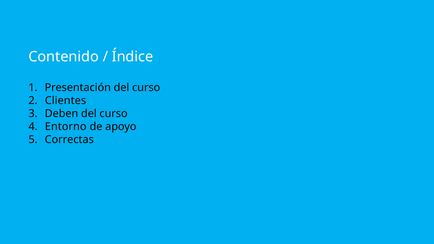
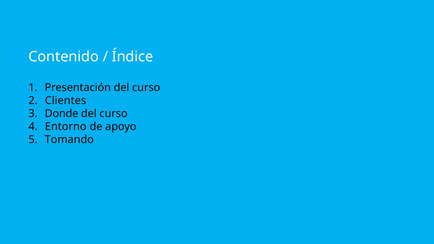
Deben: Deben -> Donde (62, 114)
Correctas: Correctas -> Tomando (69, 140)
